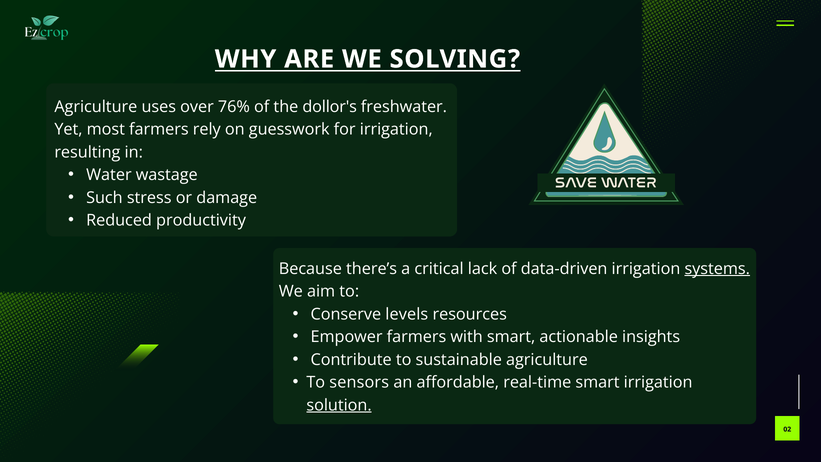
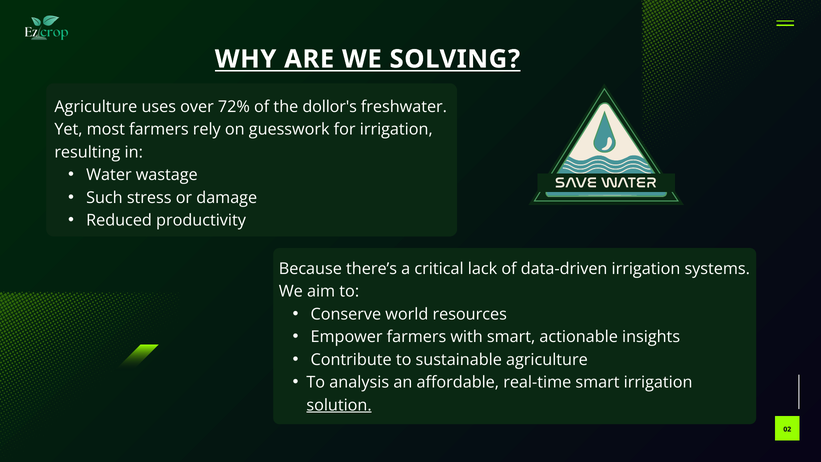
76%: 76% -> 72% (234, 107)
systems underline: present -> none (717, 269)
levels: levels -> world (407, 314)
sensors: sensors -> analysis (359, 382)
